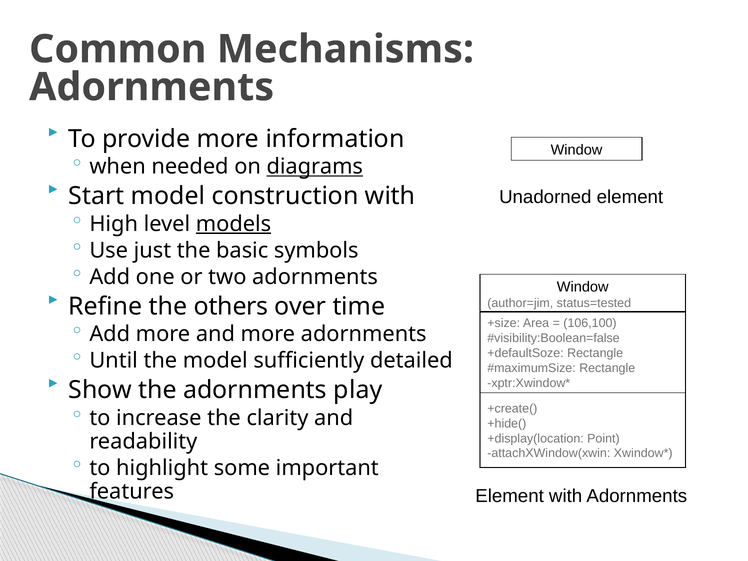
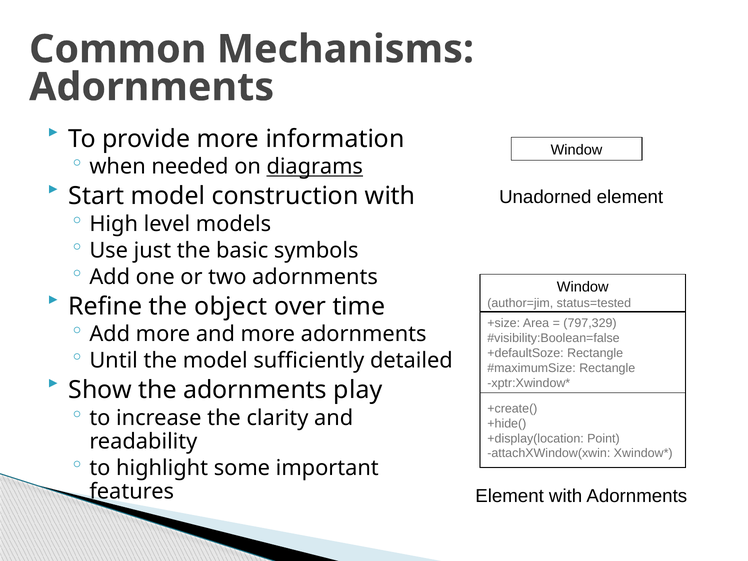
models underline: present -> none (233, 224)
others: others -> object (231, 306)
106,100: 106,100 -> 797,329 (590, 323)
